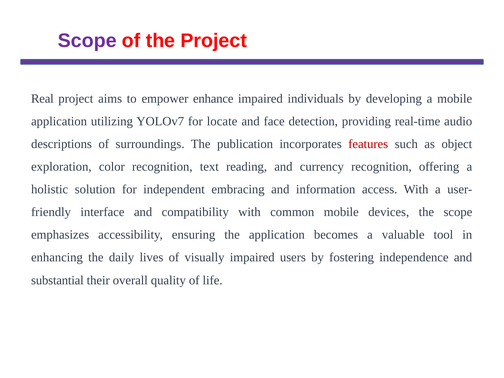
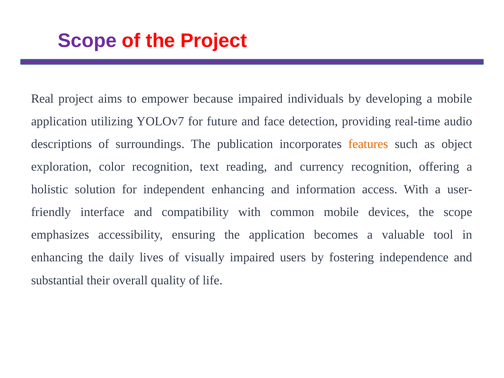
enhance: enhance -> because (213, 99)
locate: locate -> future (222, 121)
features colour: red -> orange (368, 144)
independent embracing: embracing -> enhancing (238, 189)
